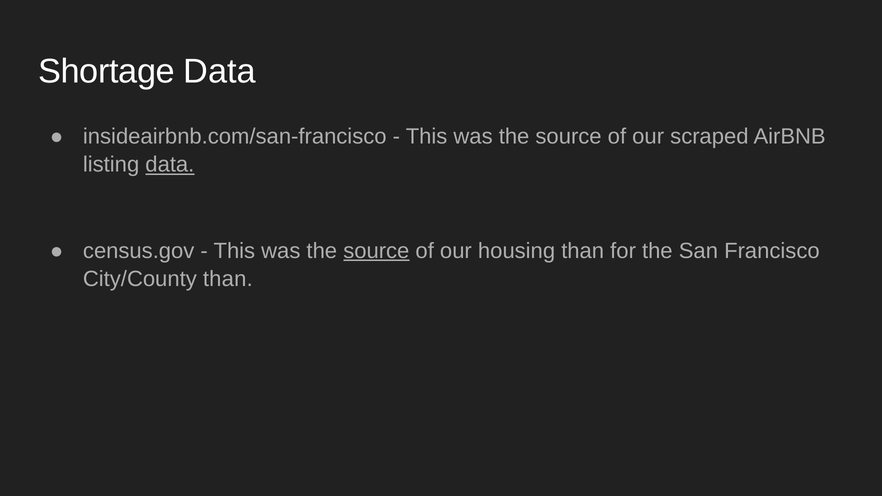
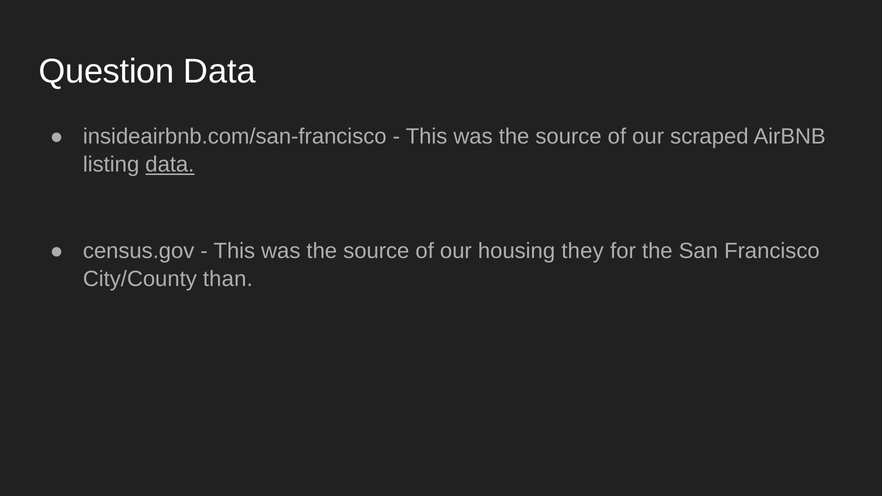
Shortage: Shortage -> Question (107, 71)
source underline: present -> none (376, 251)
housing than: than -> they (583, 251)
